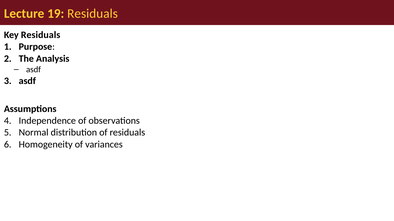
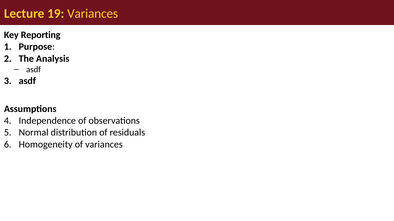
19 Residuals: Residuals -> Variances (93, 13)
Key Residuals: Residuals -> Reporting (41, 35)
